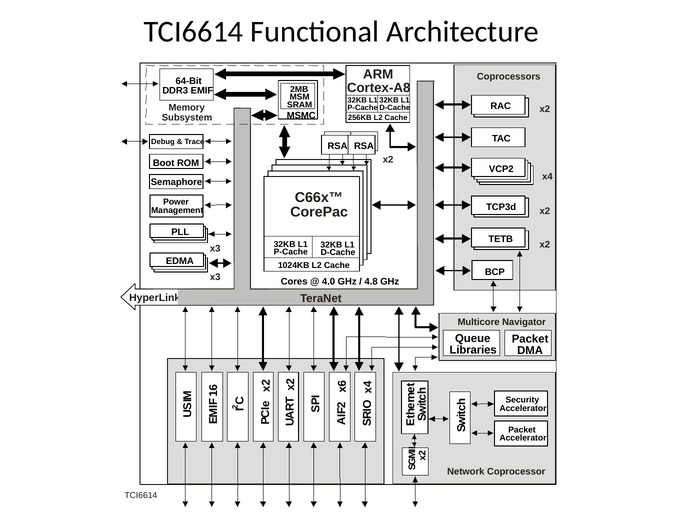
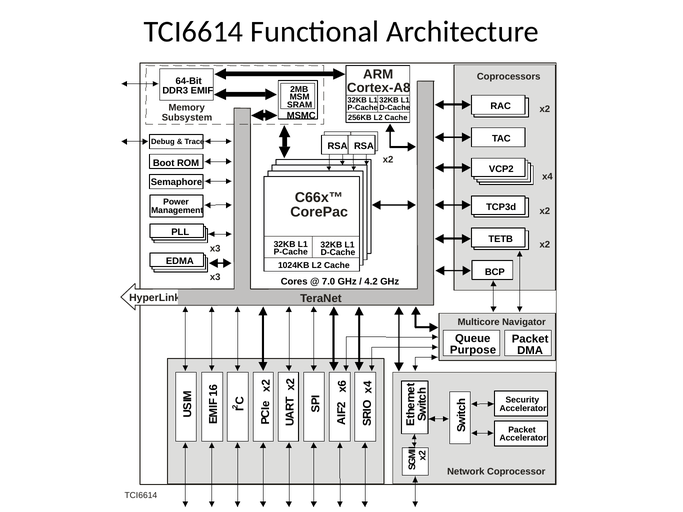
4.0: 4.0 -> 7.0 (329, 282)
4.8: 4.8 -> 4.2 (371, 282)
Libraries: Libraries -> Purpose (473, 350)
